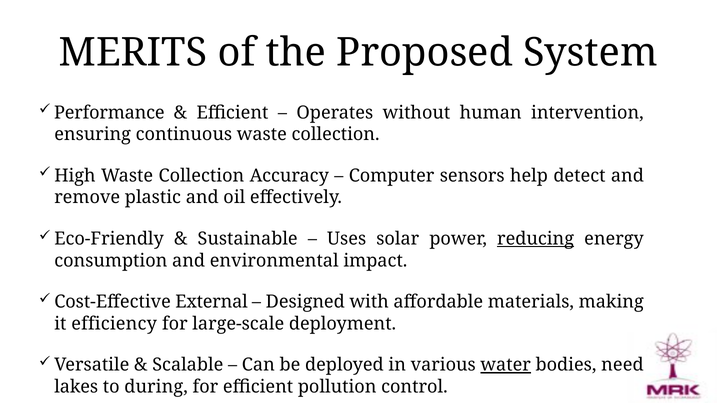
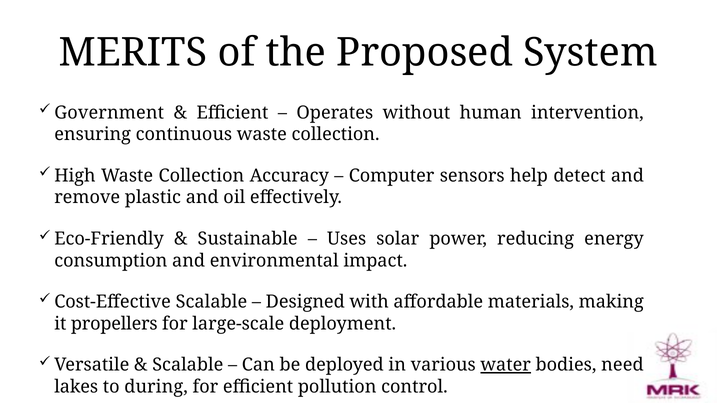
Performance: Performance -> Government (109, 113)
reducing underline: present -> none (536, 239)
Cost-Effective External: External -> Scalable (211, 302)
efficiency: efficiency -> propellers (114, 324)
